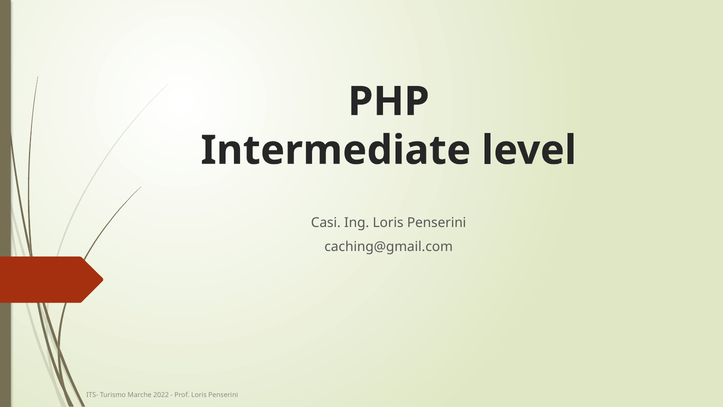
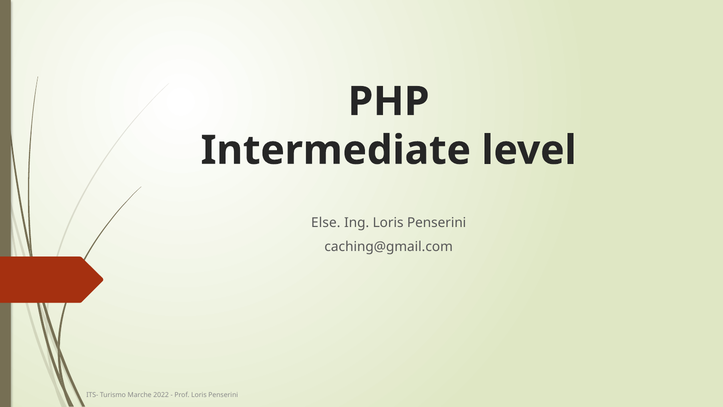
Casi: Casi -> Else (326, 223)
